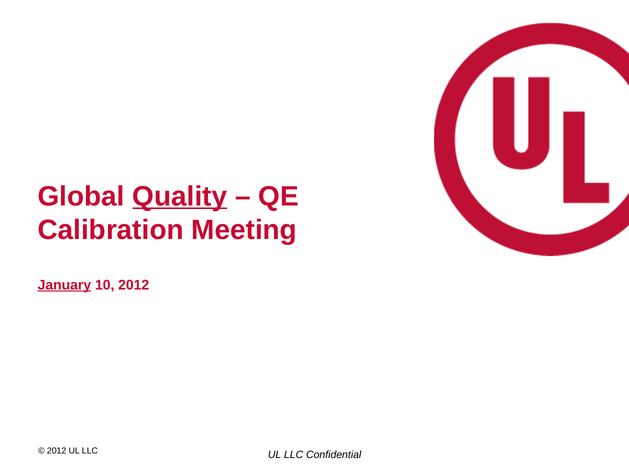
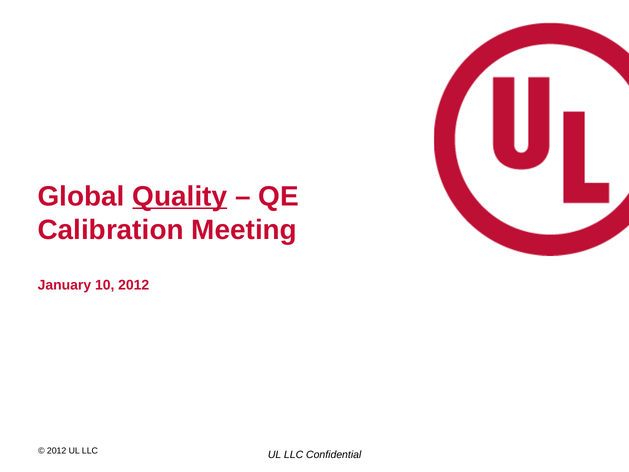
January underline: present -> none (64, 285)
